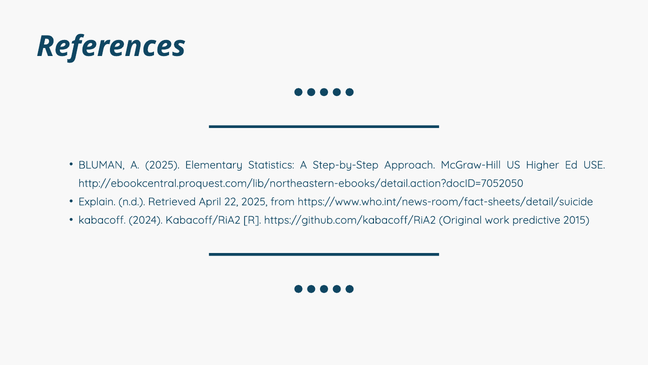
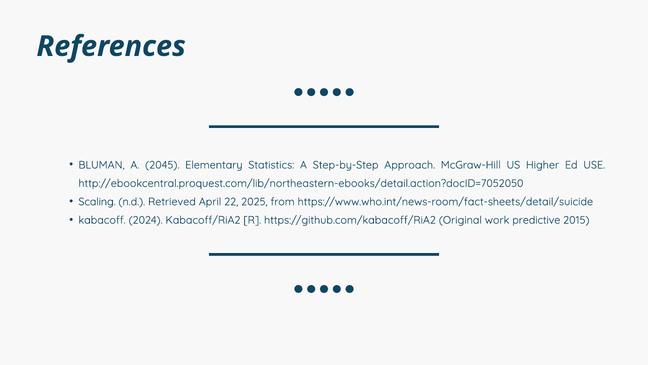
A 2025: 2025 -> 2045 (162, 165)
Explain: Explain -> Scaling (97, 201)
